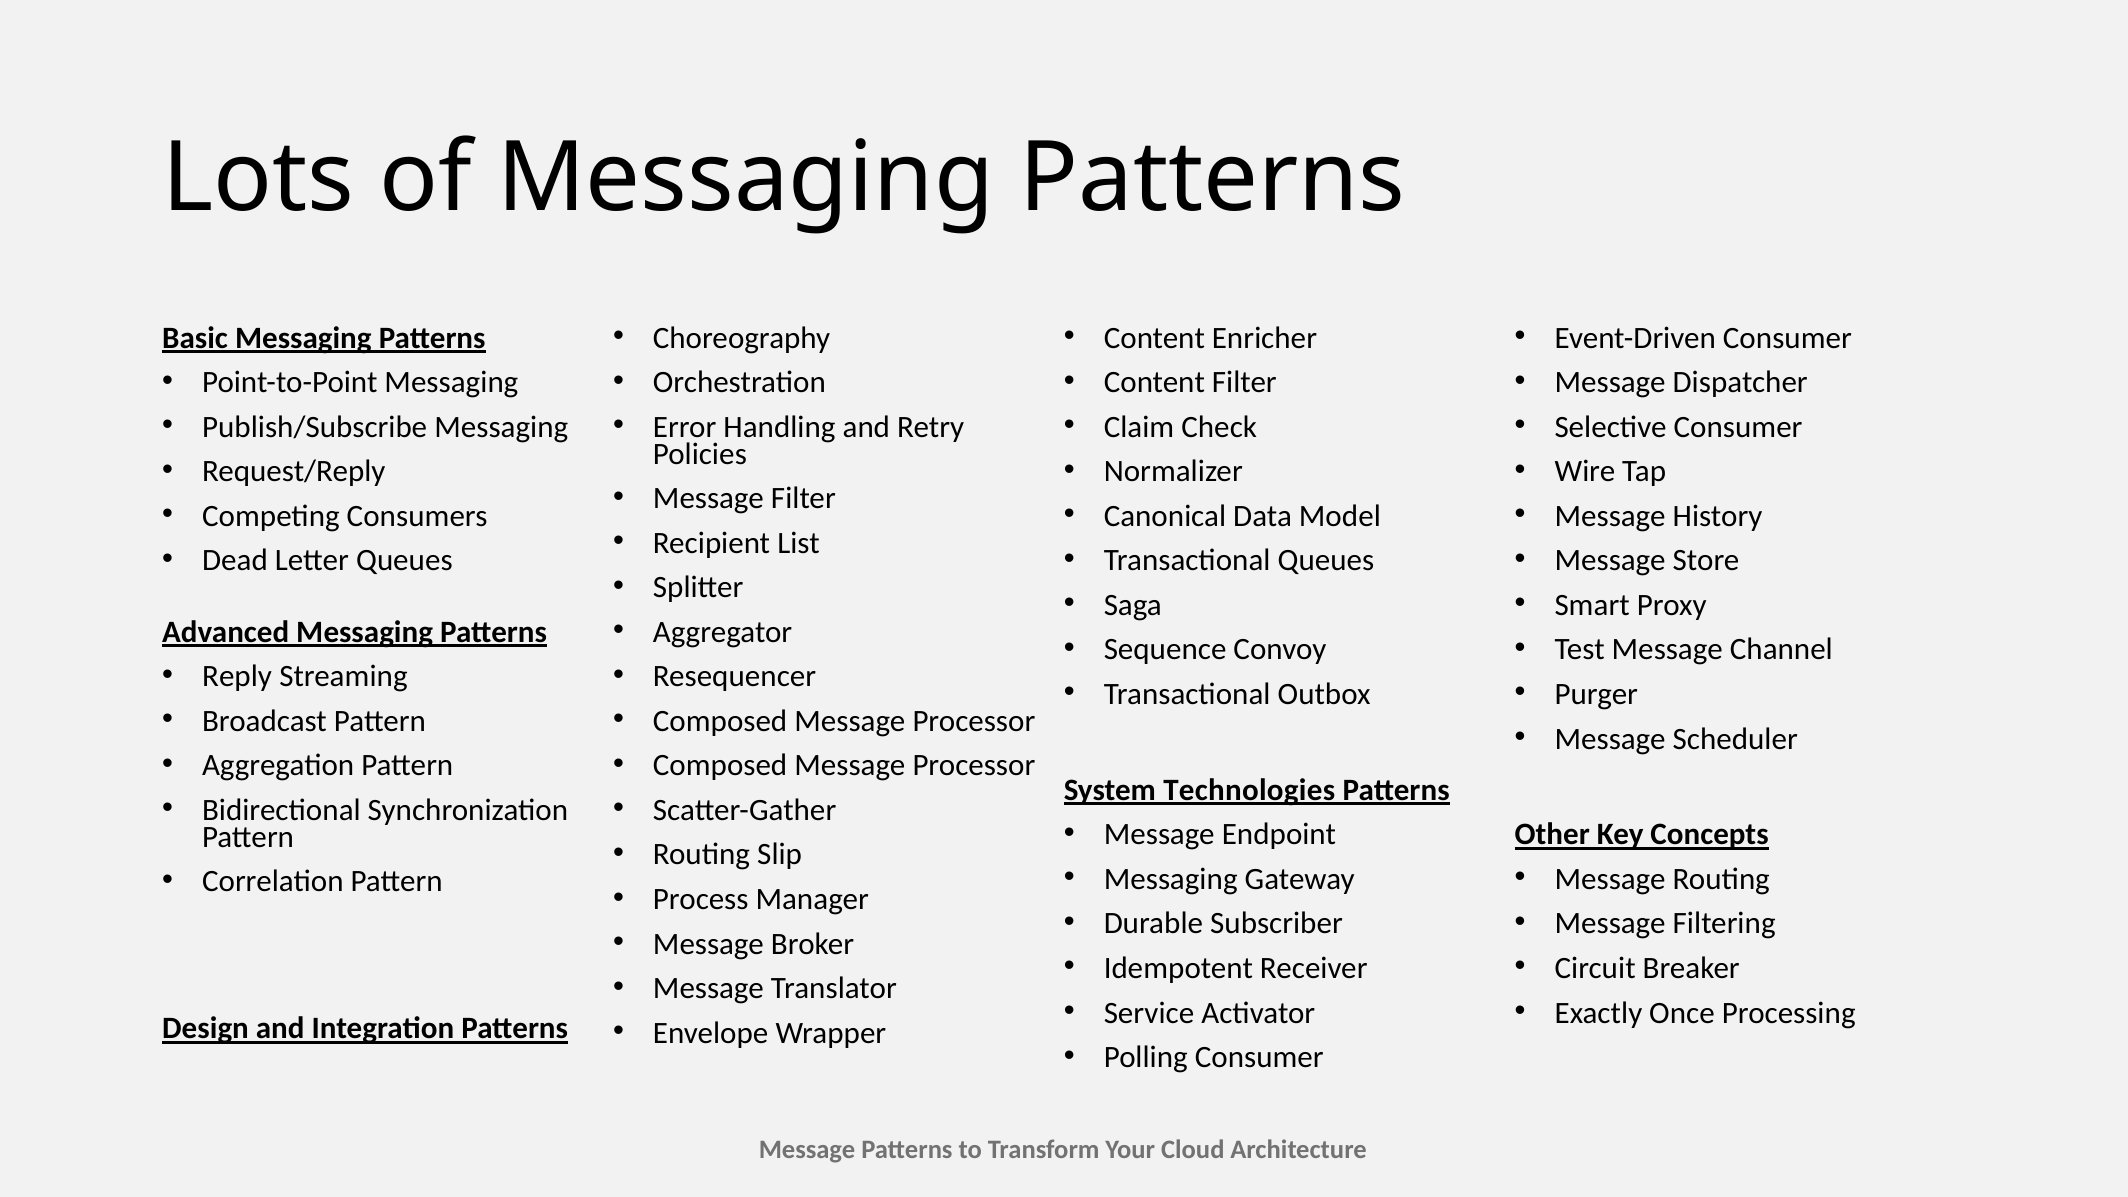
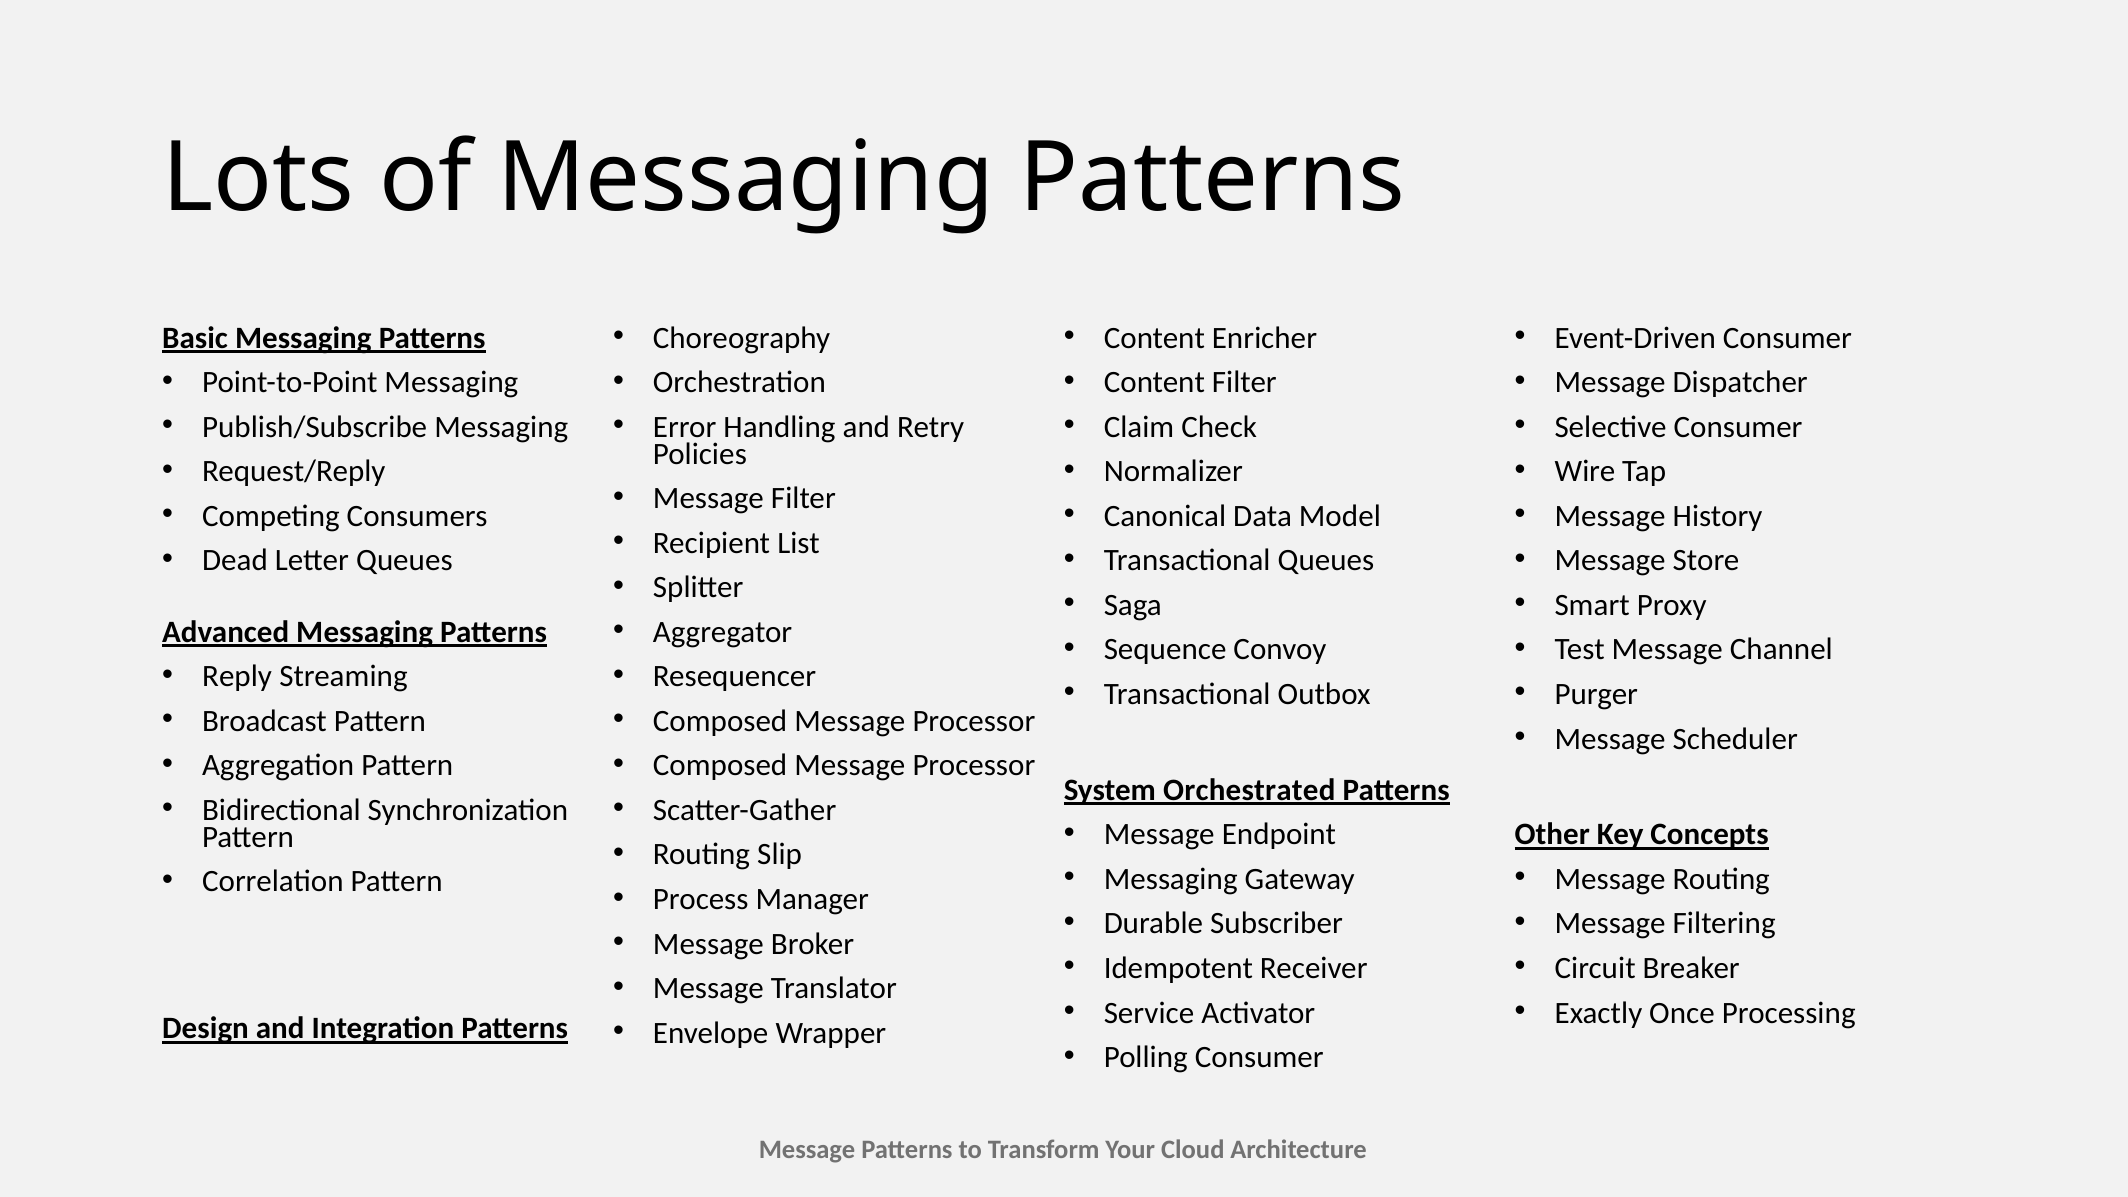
Technologies: Technologies -> Orchestrated (1249, 790)
